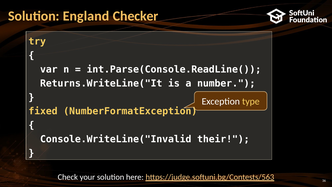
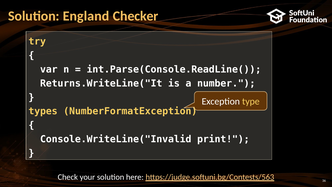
fixed: fixed -> types (43, 111)
their: their -> print (223, 139)
